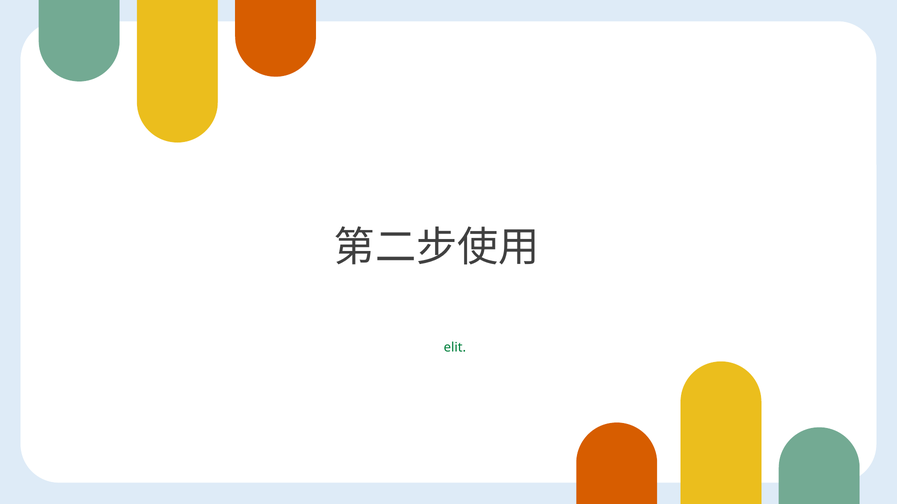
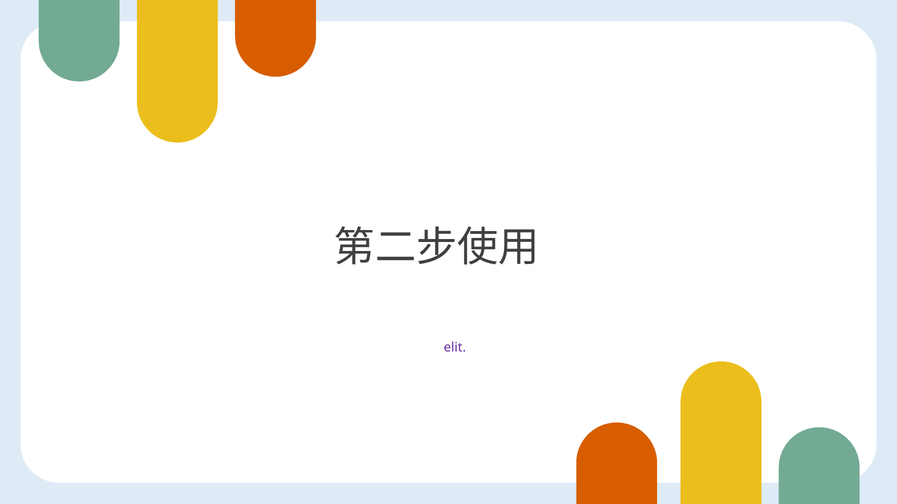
elit colour: green -> purple (455, 348)
